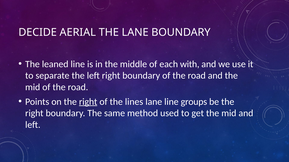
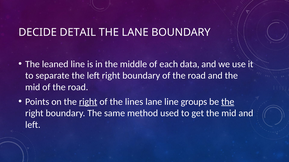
AERIAL: AERIAL -> DETAIL (78, 32)
with: with -> data (190, 64)
the underline: none -> present (228, 102)
